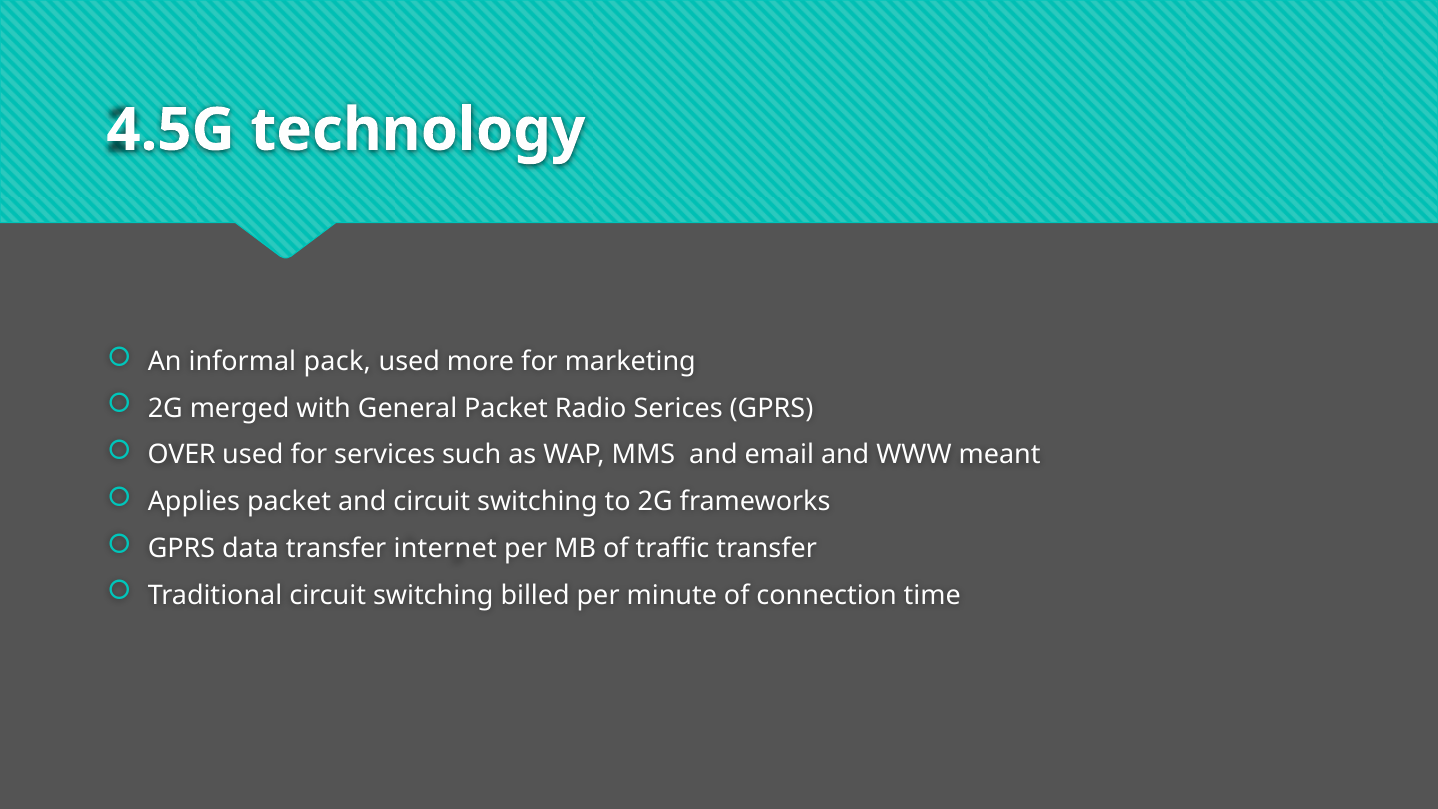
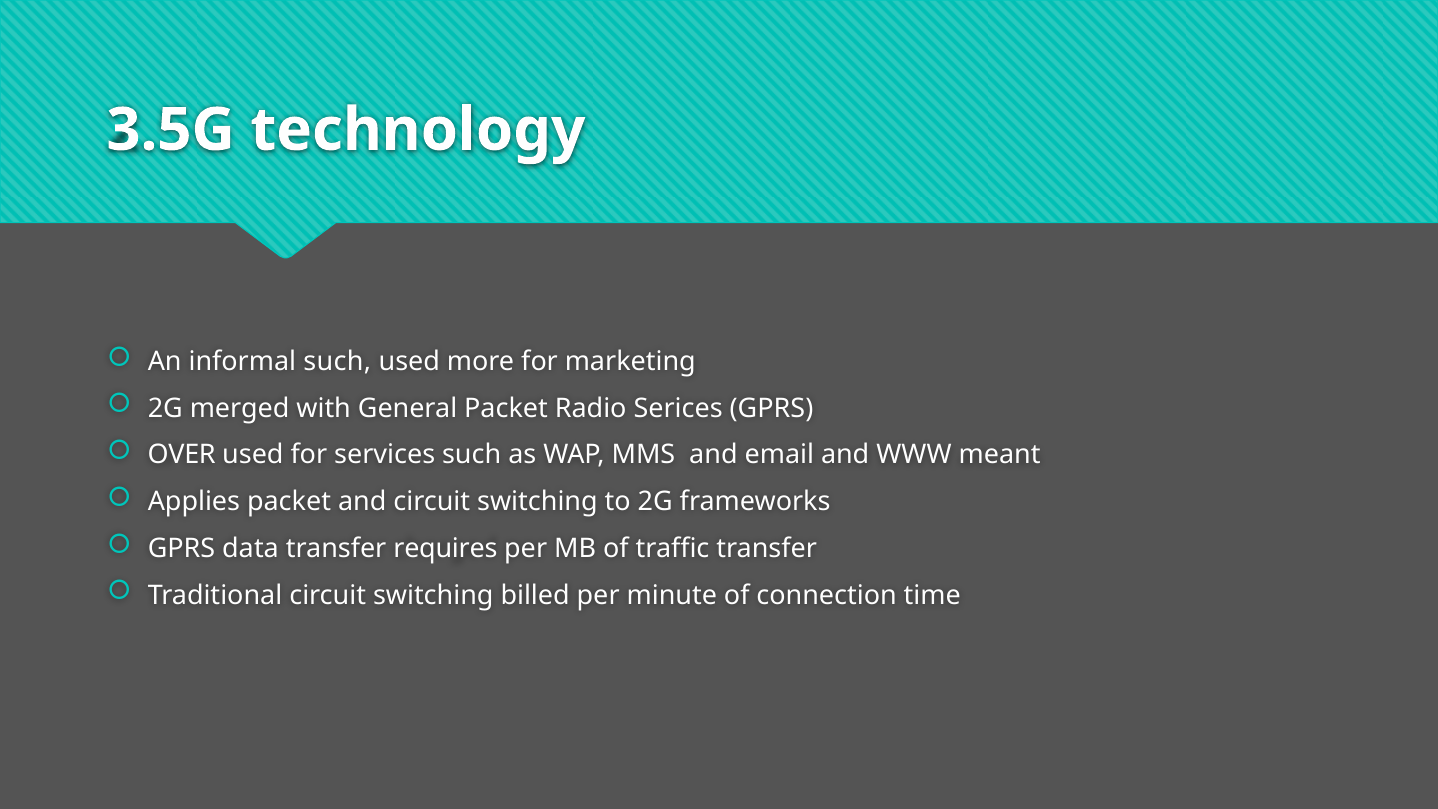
4.5G: 4.5G -> 3.5G (171, 130)
informal pack: pack -> such (337, 362)
internet: internet -> requires (445, 549)
